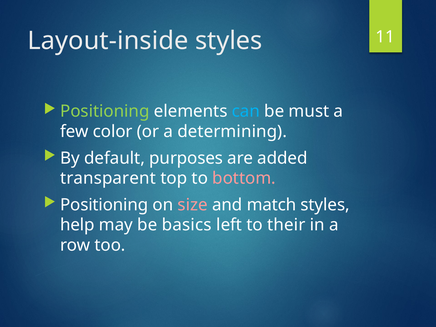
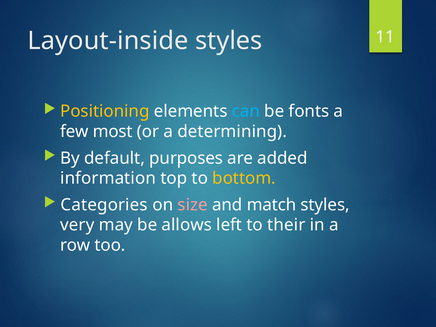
Positioning colour: light green -> yellow (105, 111)
must: must -> fonts (309, 111)
color: color -> most (113, 132)
transparent: transparent -> information (108, 178)
bottom colour: pink -> yellow (244, 178)
Positioning: Positioning -> Categories (104, 205)
help: help -> very (77, 225)
basics: basics -> allows (187, 225)
